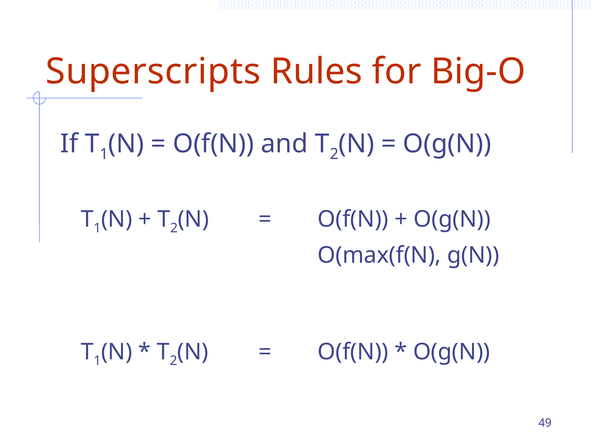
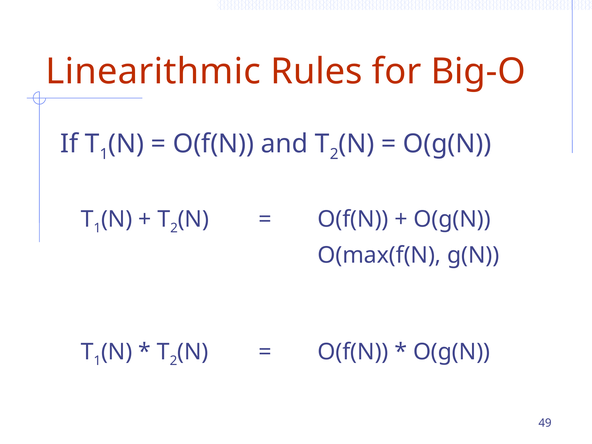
Superscripts: Superscripts -> Linearithmic (153, 72)
